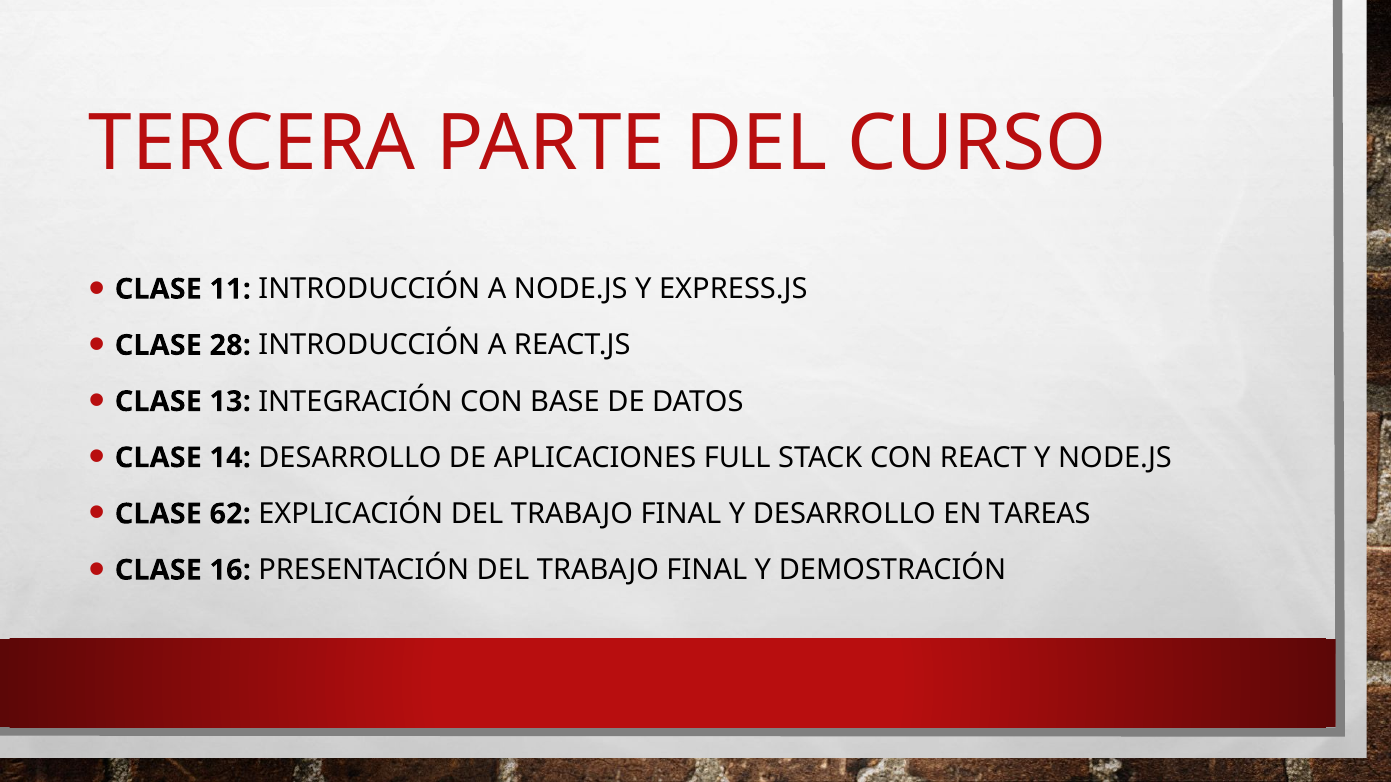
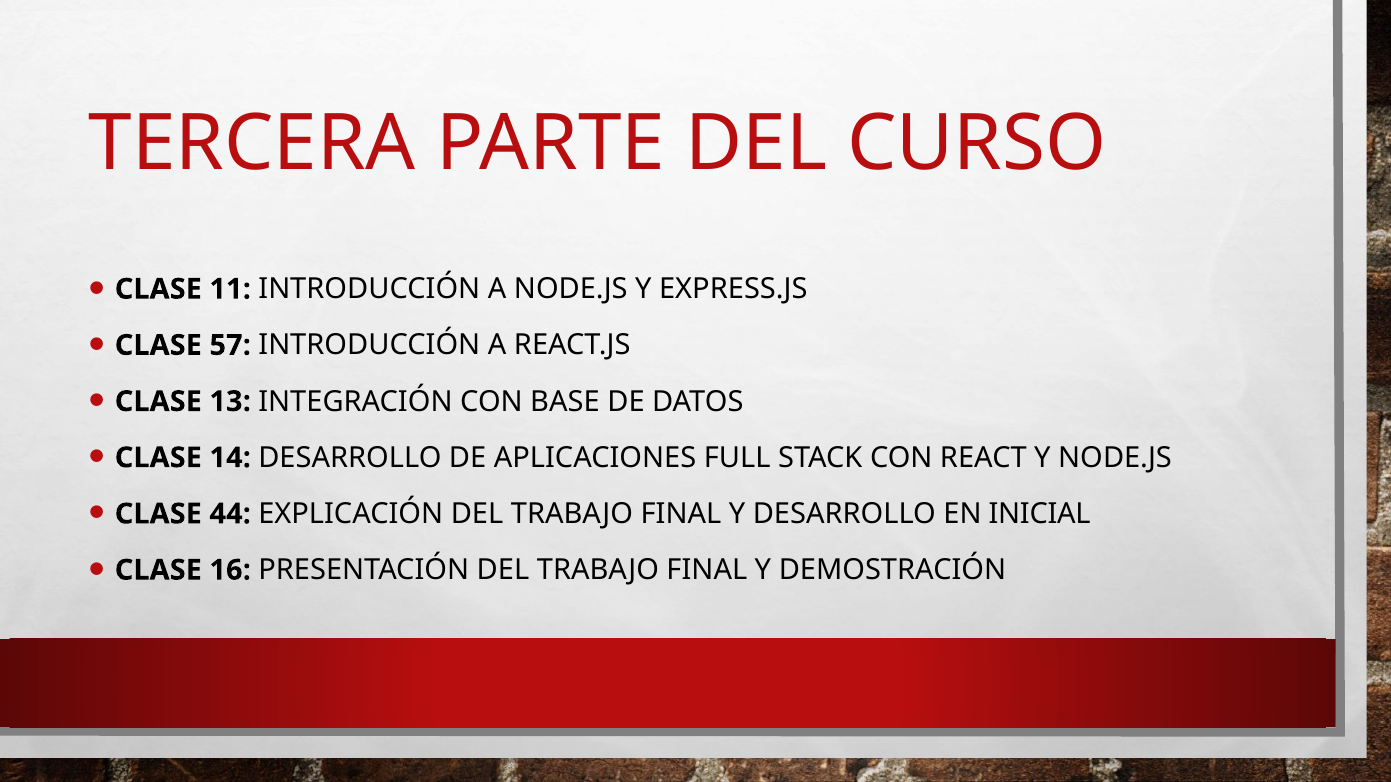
28: 28 -> 57 (230, 345)
62: 62 -> 44 (230, 514)
TAREAS: TAREAS -> INICIAL (1040, 514)
